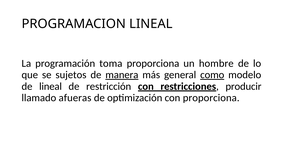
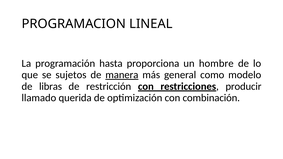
toma: toma -> hasta (111, 63)
como underline: present -> none (212, 75)
de lineal: lineal -> libras (51, 86)
afueras: afueras -> querida (75, 98)
con proporciona: proporciona -> combinación (211, 98)
